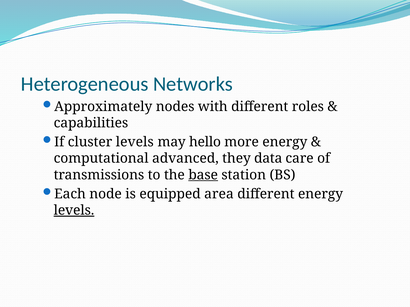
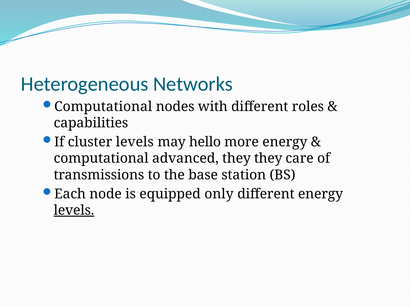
Approximately: Approximately -> Computational (103, 107)
they data: data -> they (268, 159)
base underline: present -> none (203, 175)
area: area -> only (219, 194)
